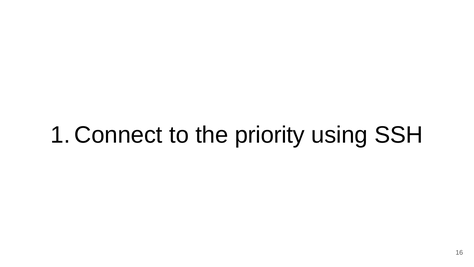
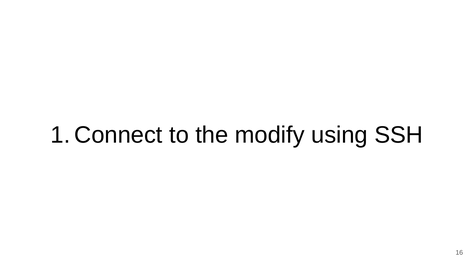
priority: priority -> modify (270, 135)
